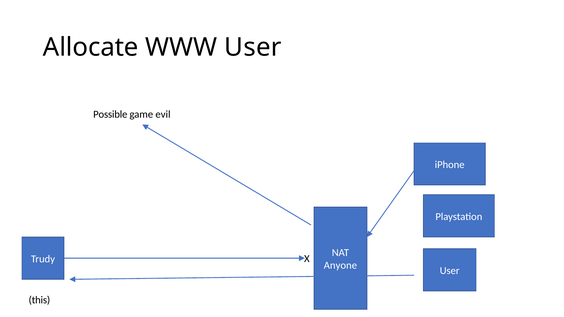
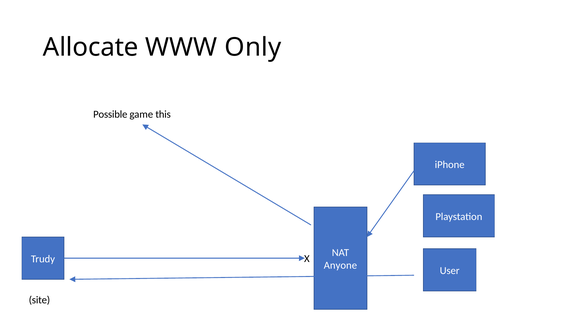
WWW User: User -> Only (253, 47)
evil: evil -> this (163, 114)
this: this -> site (39, 300)
